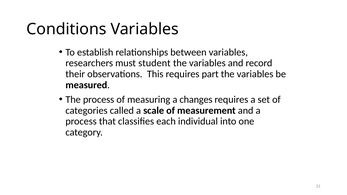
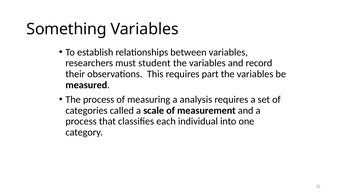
Conditions: Conditions -> Something (67, 29)
changes: changes -> analysis (196, 100)
